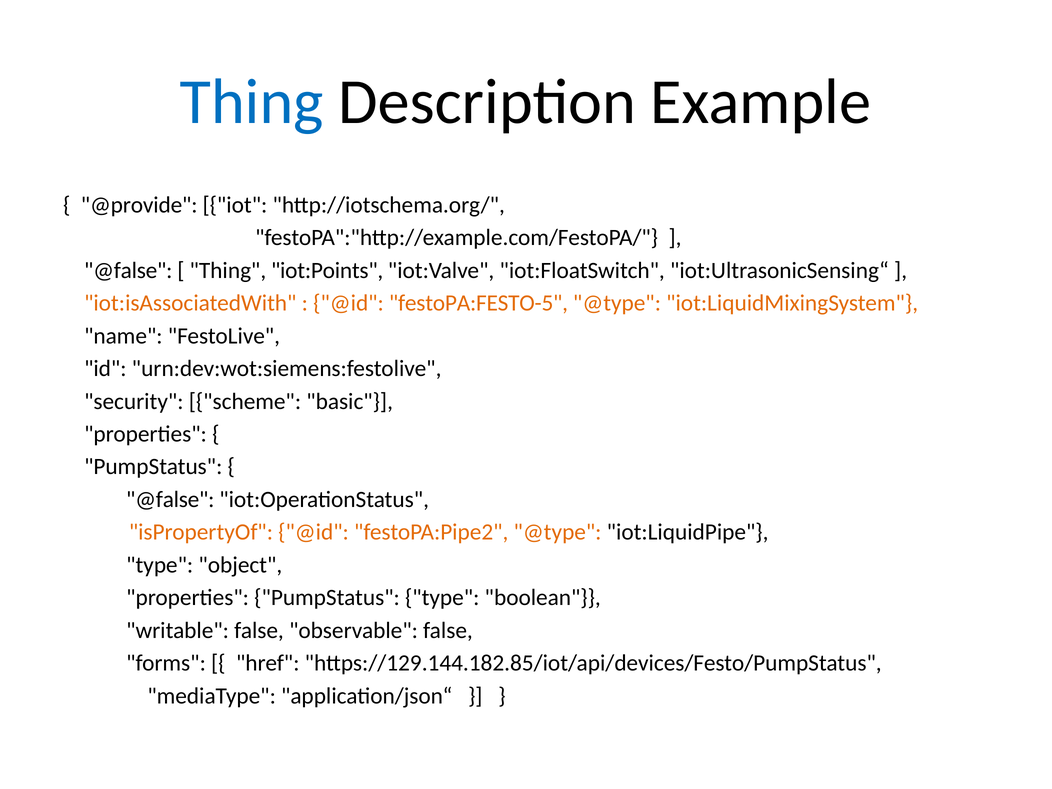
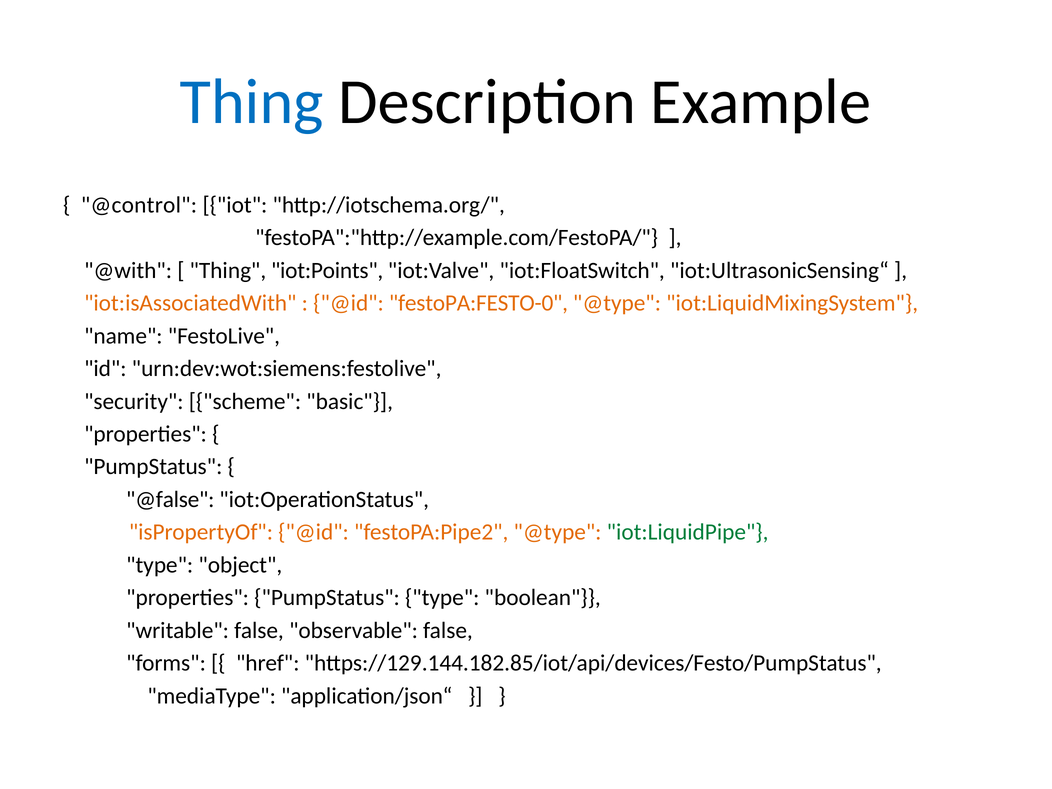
@provide: @provide -> @control (139, 205)
@false: @false -> @with (128, 270)
festoPA:FESTO-5: festoPA:FESTO-5 -> festoPA:FESTO-0 (478, 303)
iot:LiquidPipe colour: black -> green (688, 532)
